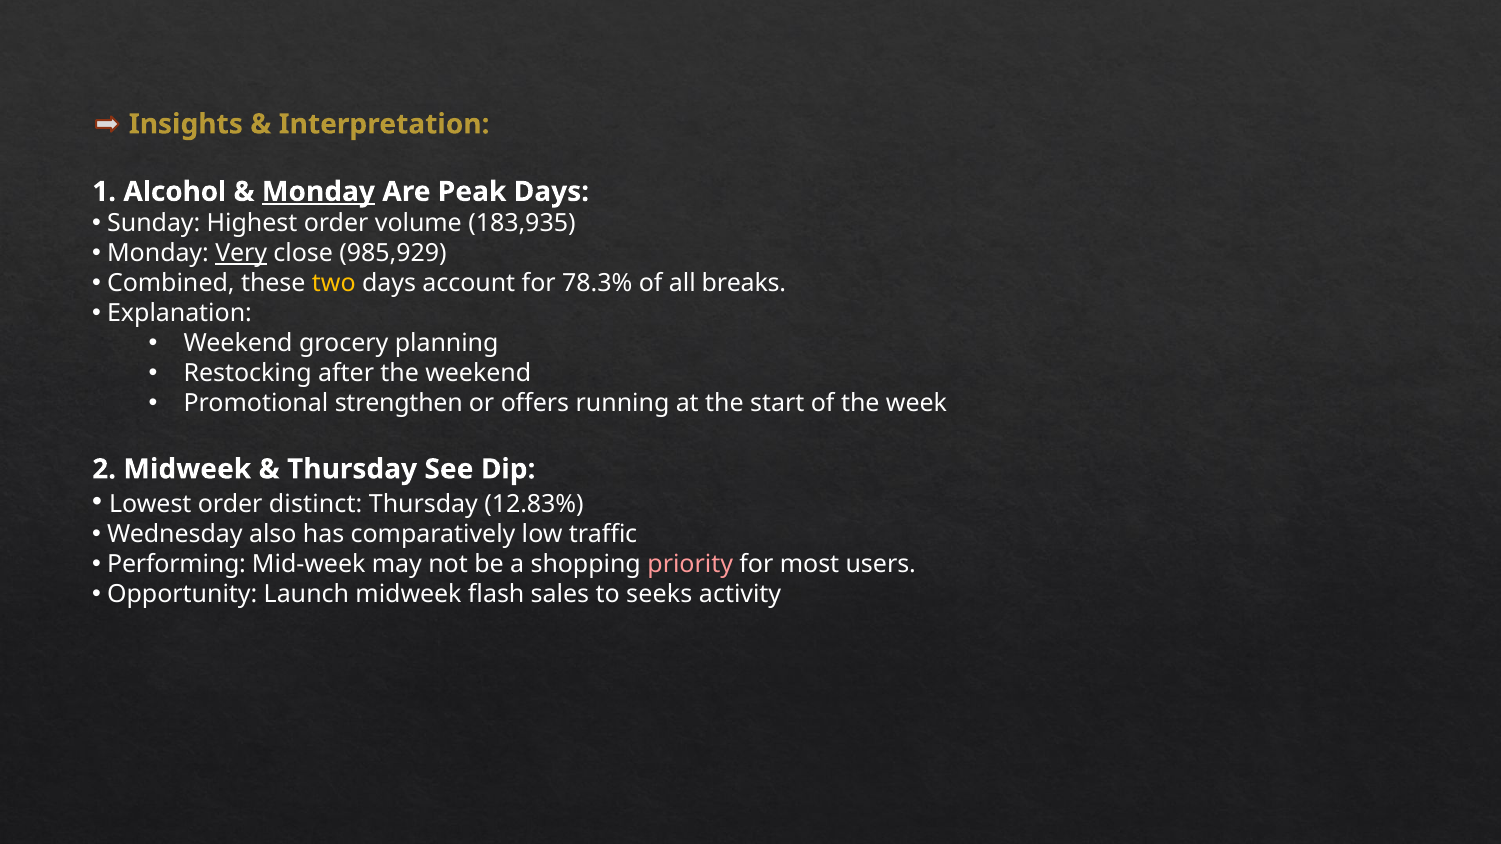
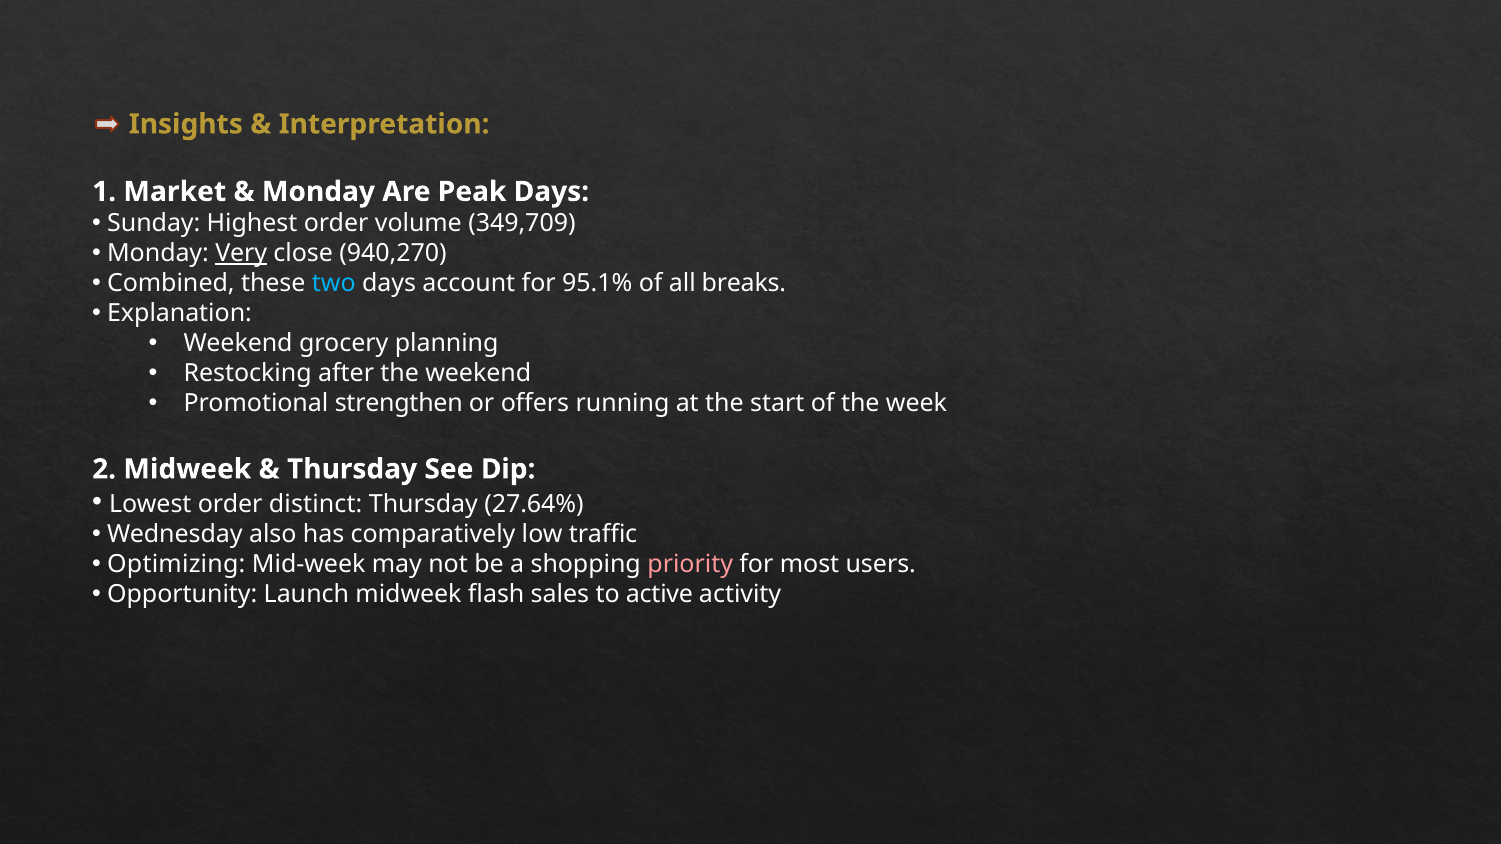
Alcohol: Alcohol -> Market (175, 192)
Monday underline: present -> none (318, 192)
183,935: 183,935 -> 349,709 (522, 223)
985,929: 985,929 -> 940,270 (393, 253)
two colour: yellow -> light blue (334, 283)
78.3%: 78.3% -> 95.1% (597, 283)
12.83%: 12.83% -> 27.64% (534, 504)
Performing: Performing -> Optimizing (176, 565)
seeks: seeks -> active (659, 595)
